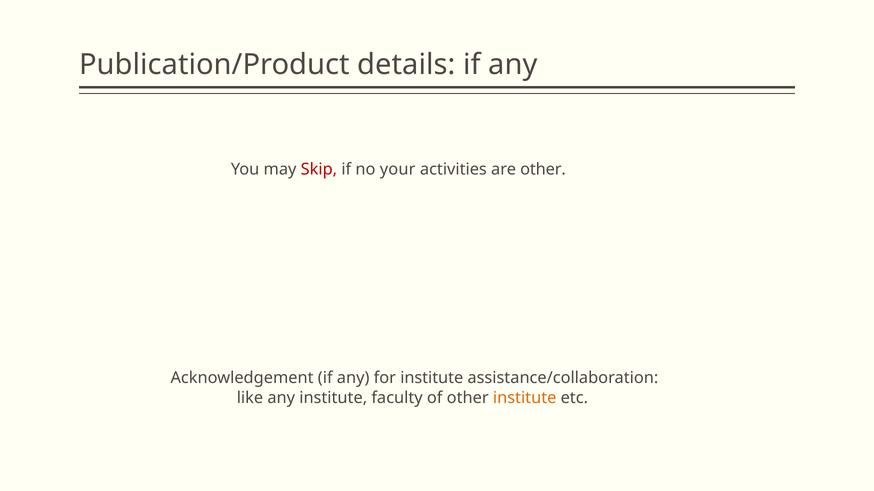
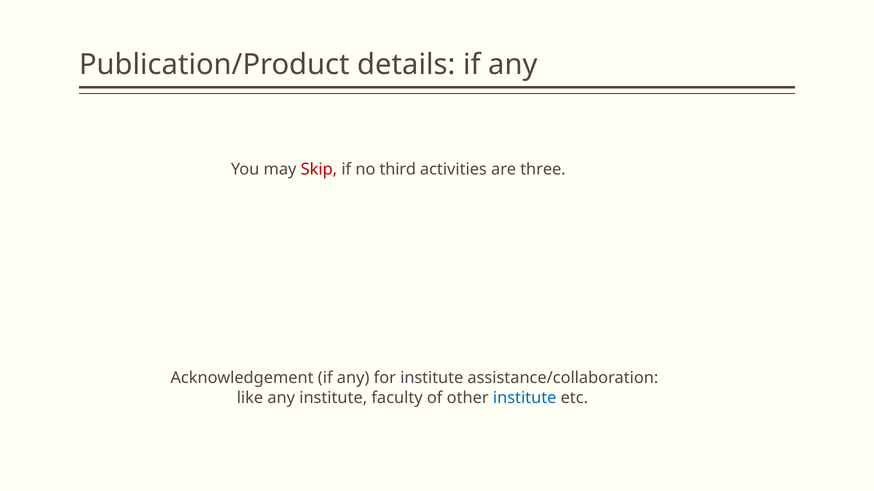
your: your -> third (398, 169)
are other: other -> three (543, 169)
institute colour: orange -> blue (525, 398)
